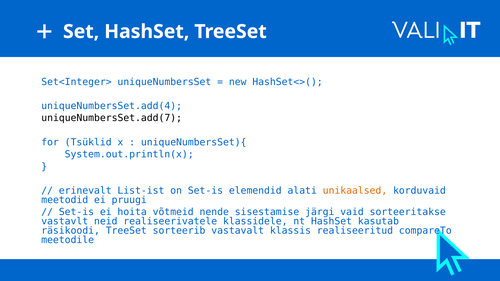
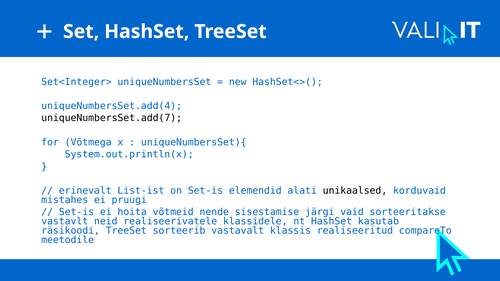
Tsüklid: Tsüklid -> Võtmega (88, 142)
unikaalsed colour: orange -> black (355, 191)
meetodid: meetodid -> mistahes (65, 200)
